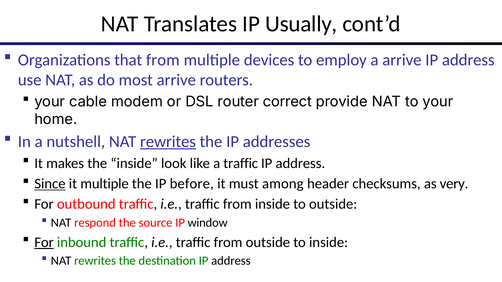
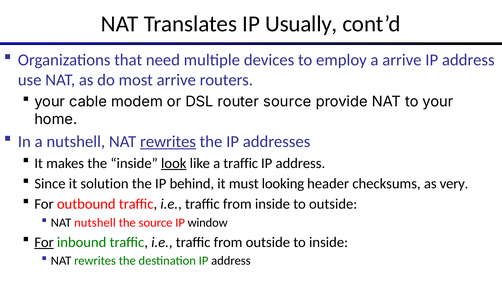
that from: from -> need (163, 60)
router correct: correct -> source (287, 102)
look underline: none -> present (174, 163)
Since underline: present -> none (50, 184)
it multiple: multiple -> solution (104, 184)
before: before -> behind (192, 184)
among: among -> looking (283, 184)
NAT respond: respond -> nutshell (95, 223)
